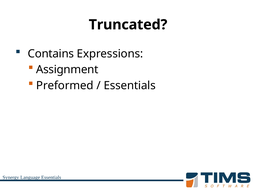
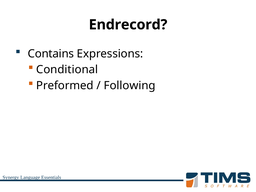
Truncated: Truncated -> Endrecord (128, 25)
Assignment: Assignment -> Conditional (67, 70)
Essentials: Essentials -> Following (130, 86)
